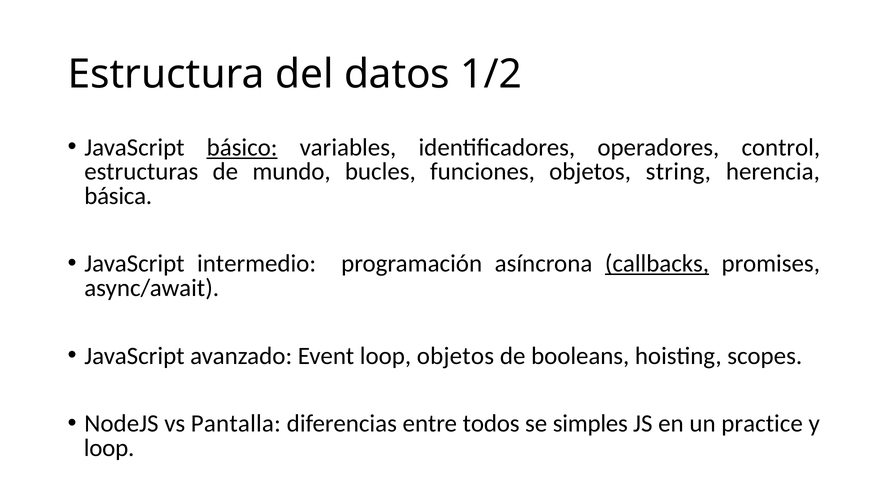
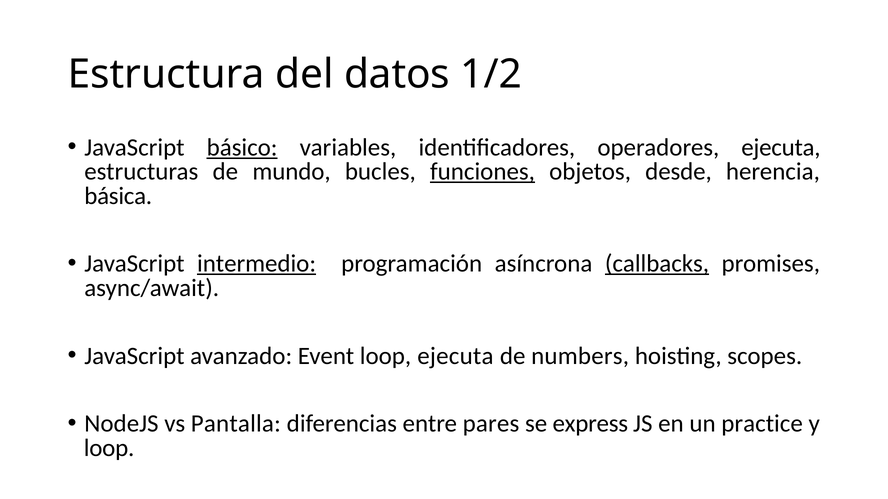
operadores control: control -> ejecuta (781, 147)
funciones underline: none -> present (483, 172)
string: string -> desde (678, 172)
intermedio underline: none -> present (257, 264)
loop objetos: objetos -> ejecuta (455, 356)
booleans: booleans -> numbers (580, 356)
todos: todos -> pares (491, 424)
simples: simples -> express (590, 424)
